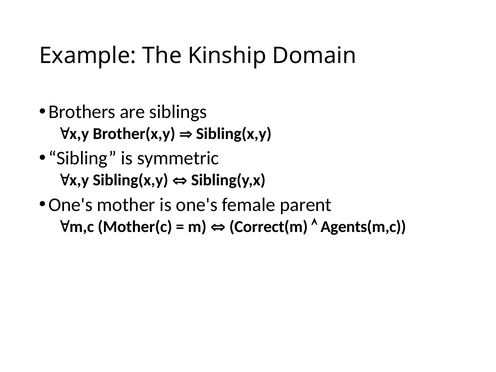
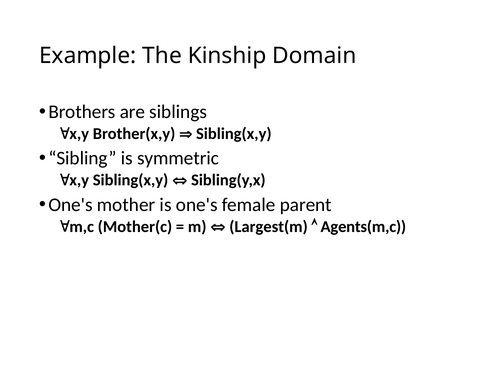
Correct(m: Correct(m -> Largest(m (269, 227)
